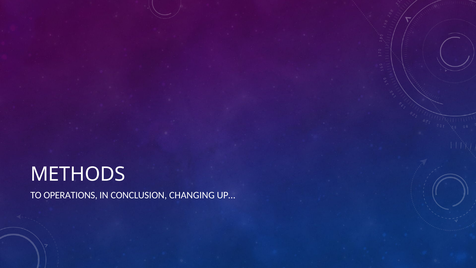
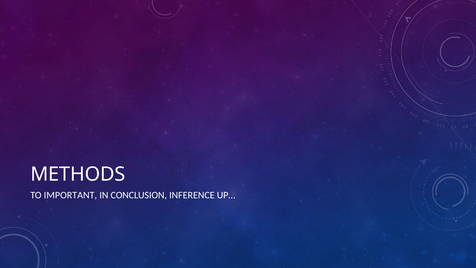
OPERATIONS: OPERATIONS -> IMPORTANT (70, 195)
CHANGING: CHANGING -> INFERENCE (192, 195)
